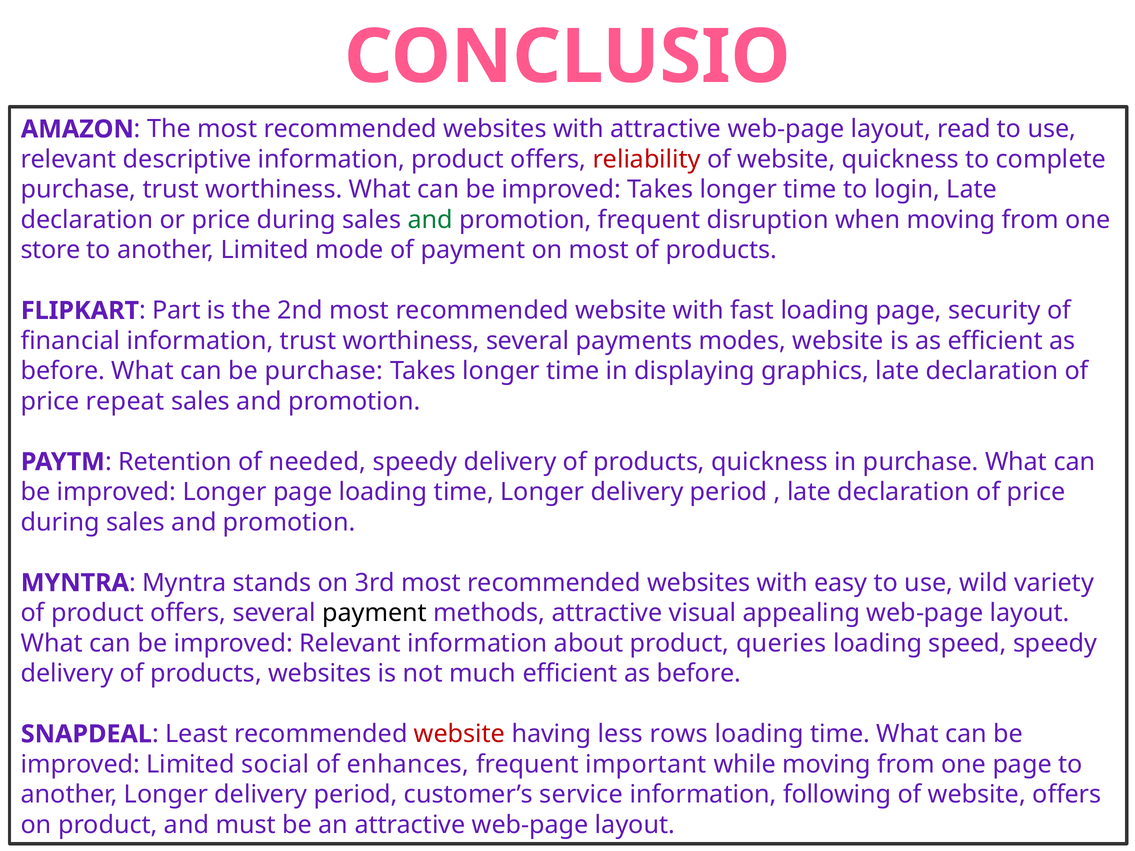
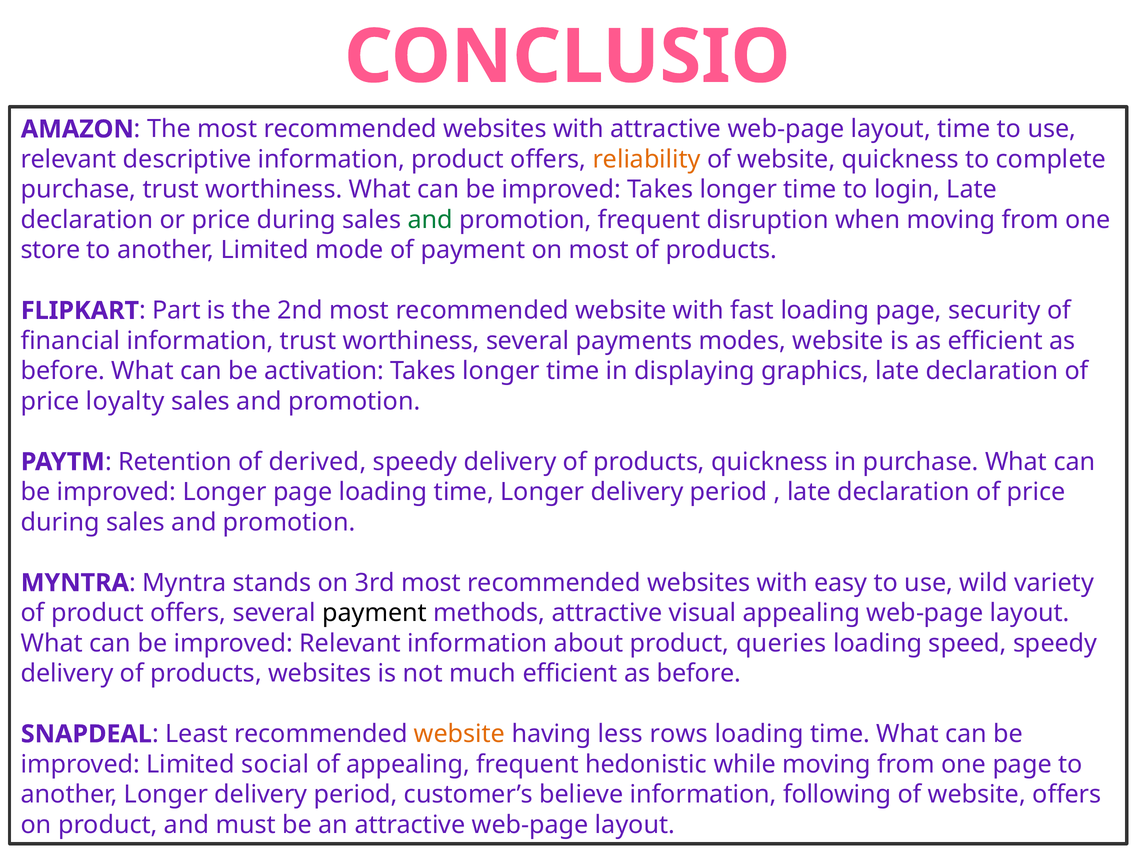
layout read: read -> time (964, 129)
reliability colour: red -> orange (647, 159)
be purchase: purchase -> activation (324, 371)
repeat: repeat -> loyalty (125, 401)
needed: needed -> derived (317, 462)
website colour: red -> orange (459, 734)
of enhances: enhances -> appealing (408, 765)
important: important -> hedonistic (646, 765)
service: service -> believe (581, 795)
